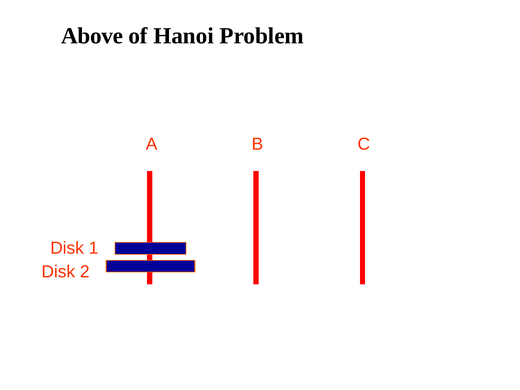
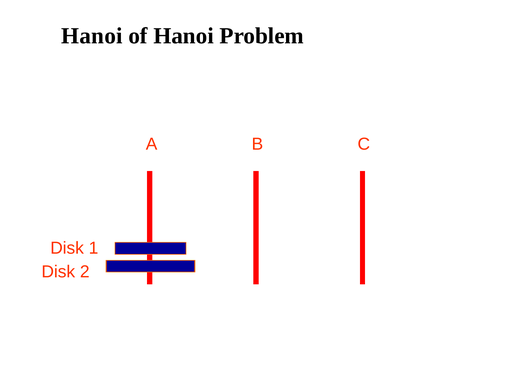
Above: Above -> Hanoi (92, 36)
